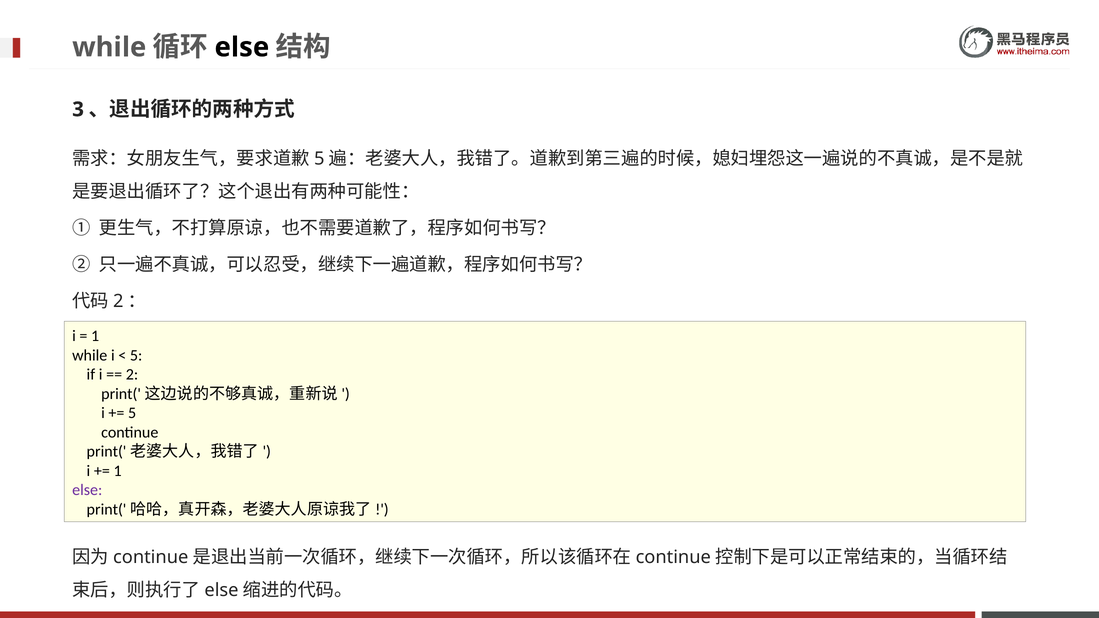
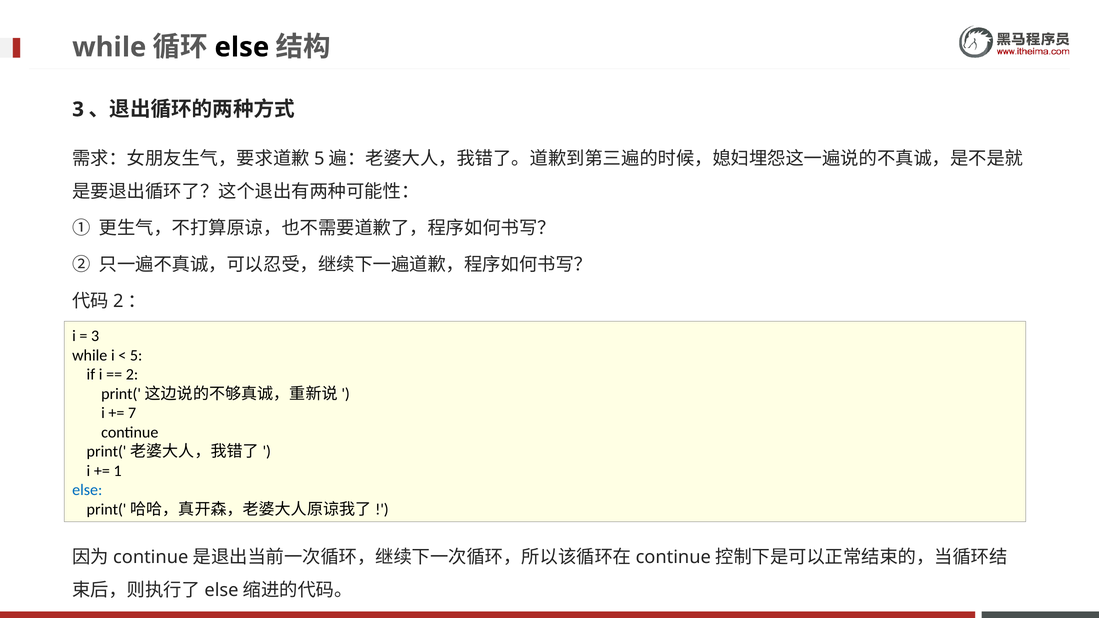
1: 1 -> 3 (95, 336)
5: 5 -> 7 (132, 413)
else colour: purple -> blue (87, 490)
